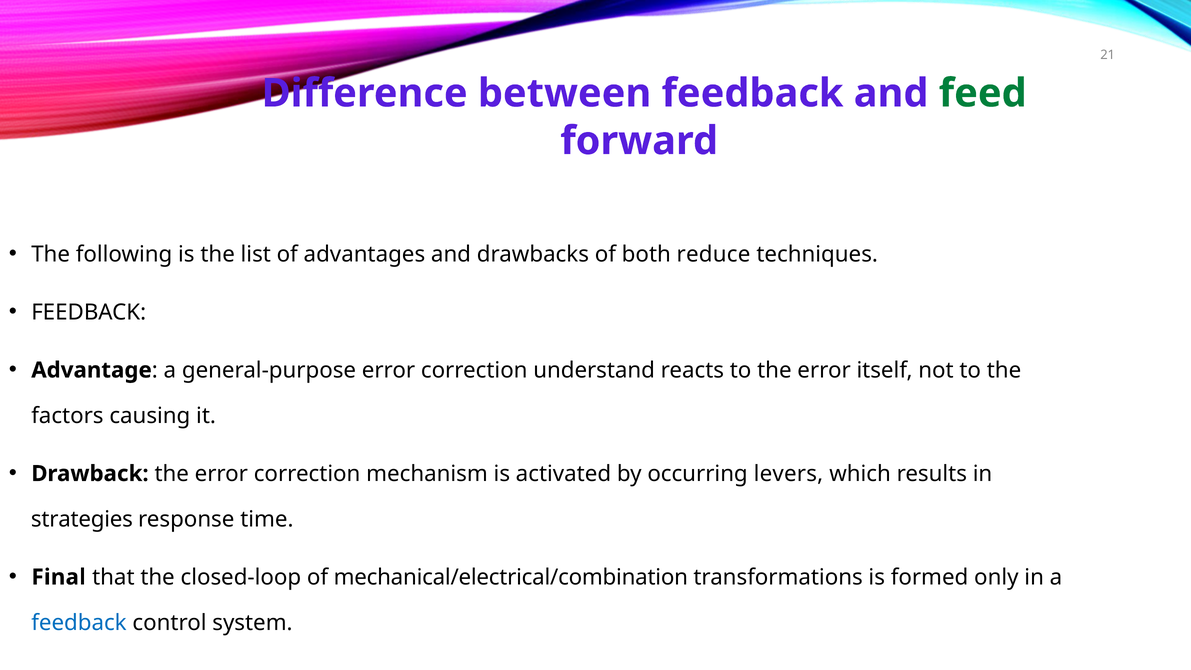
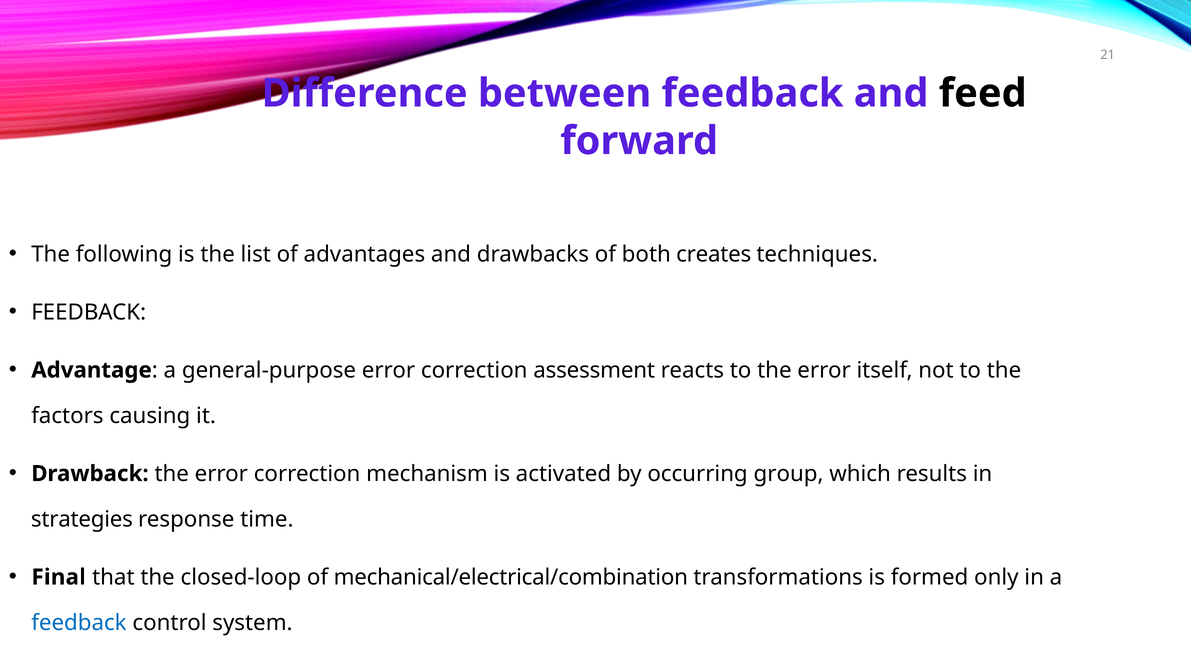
feed colour: green -> black (983, 93)
reduce: reduce -> creates (714, 254)
understand: understand -> assessment (594, 370)
levers: levers -> group (789, 474)
